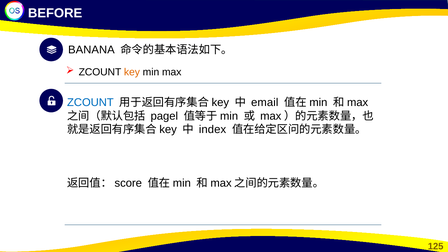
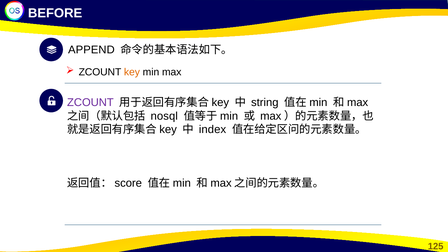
BANANA: BANANA -> APPEND (91, 50)
ZCOUNT colour: blue -> purple (90, 103)
email: email -> string (265, 103)
pagel: pagel -> nosql (164, 116)
